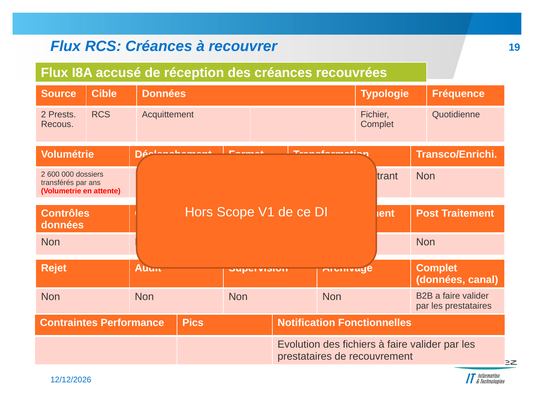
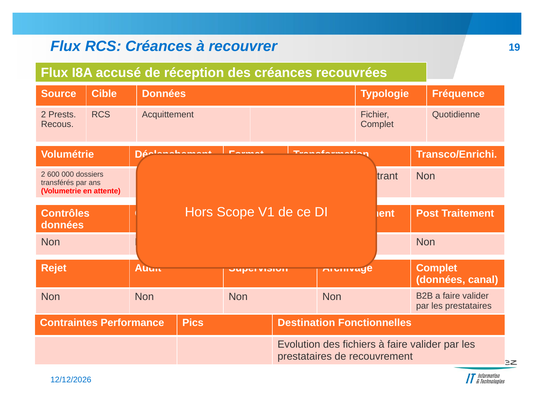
Notification: Notification -> Destination (306, 322)
